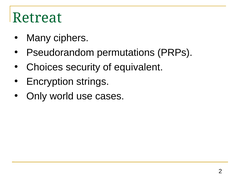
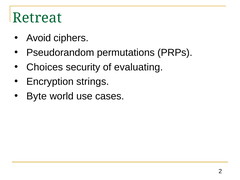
Many: Many -> Avoid (39, 38)
equivalent: equivalent -> evaluating (139, 67)
Only: Only -> Byte (37, 96)
